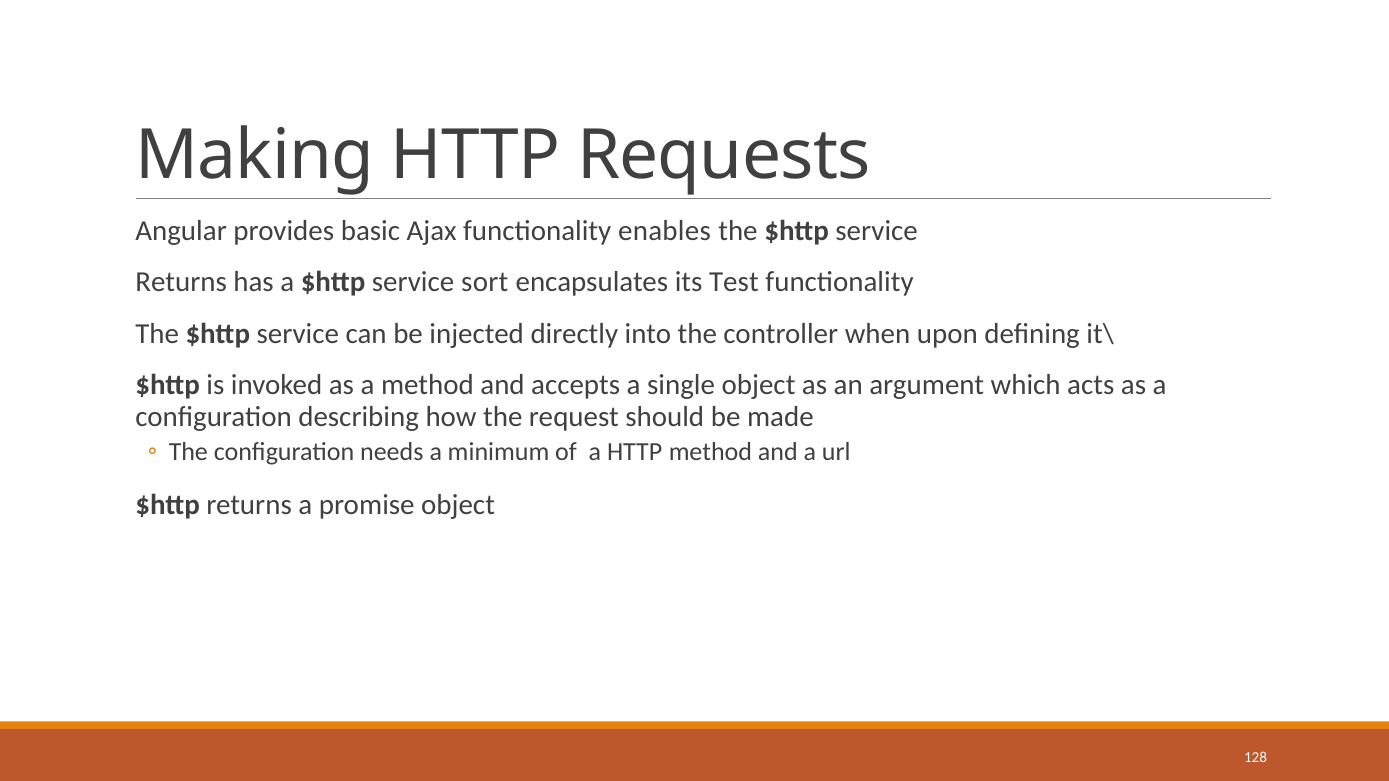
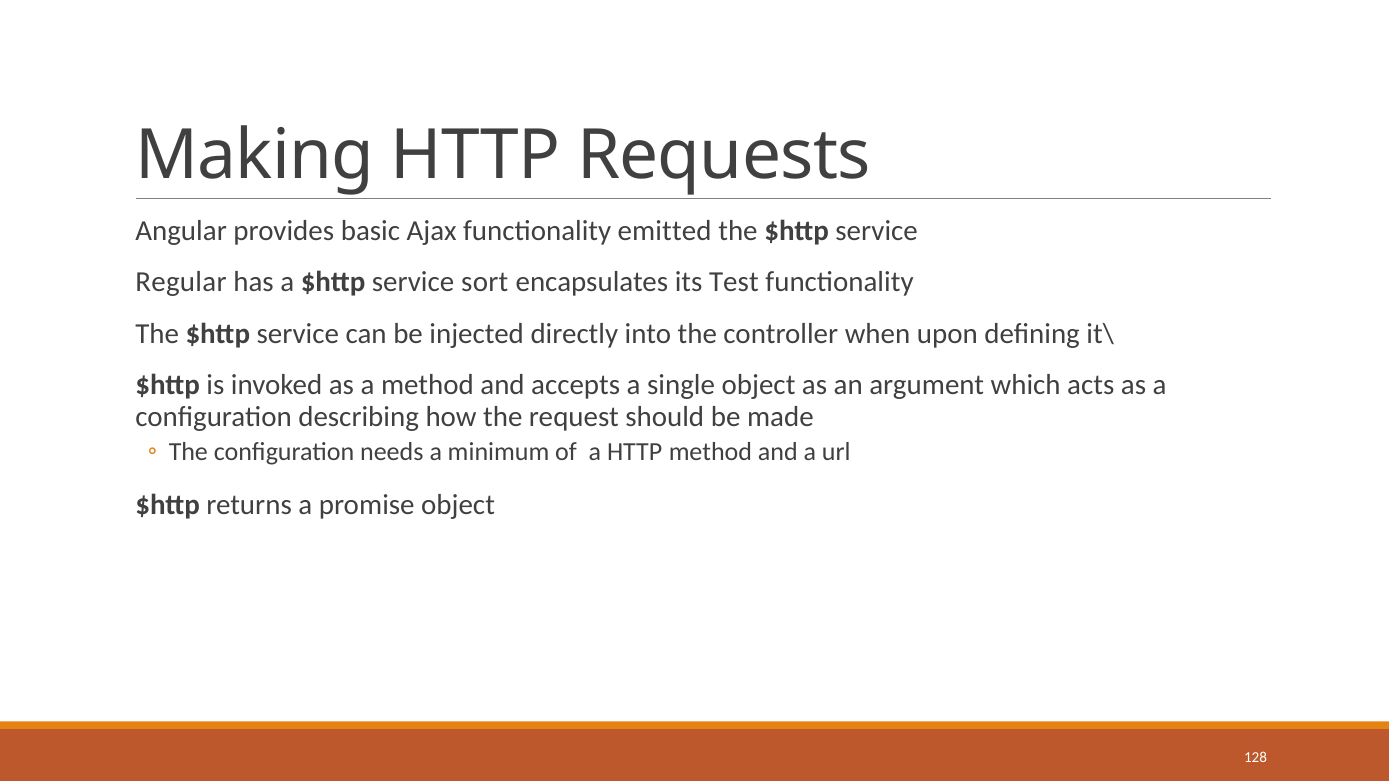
enables: enables -> emitted (665, 231)
Returns: Returns -> Regular (181, 282)
